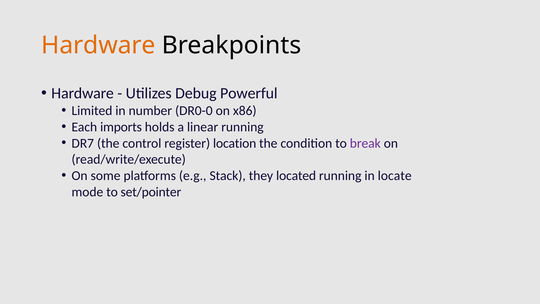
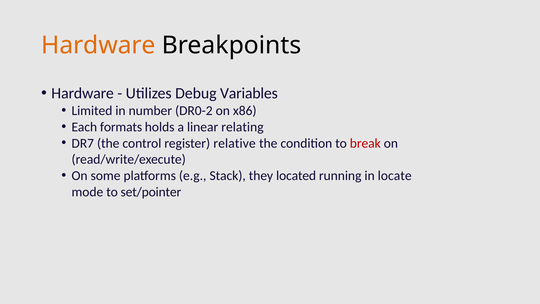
Powerful: Powerful -> Variables (249, 93)
DR0-0: DR0-0 -> DR0-2 (194, 111)
imports: imports -> formats (121, 127)
linear running: running -> relating (242, 127)
location: location -> relative (235, 143)
break colour: purple -> red (365, 143)
